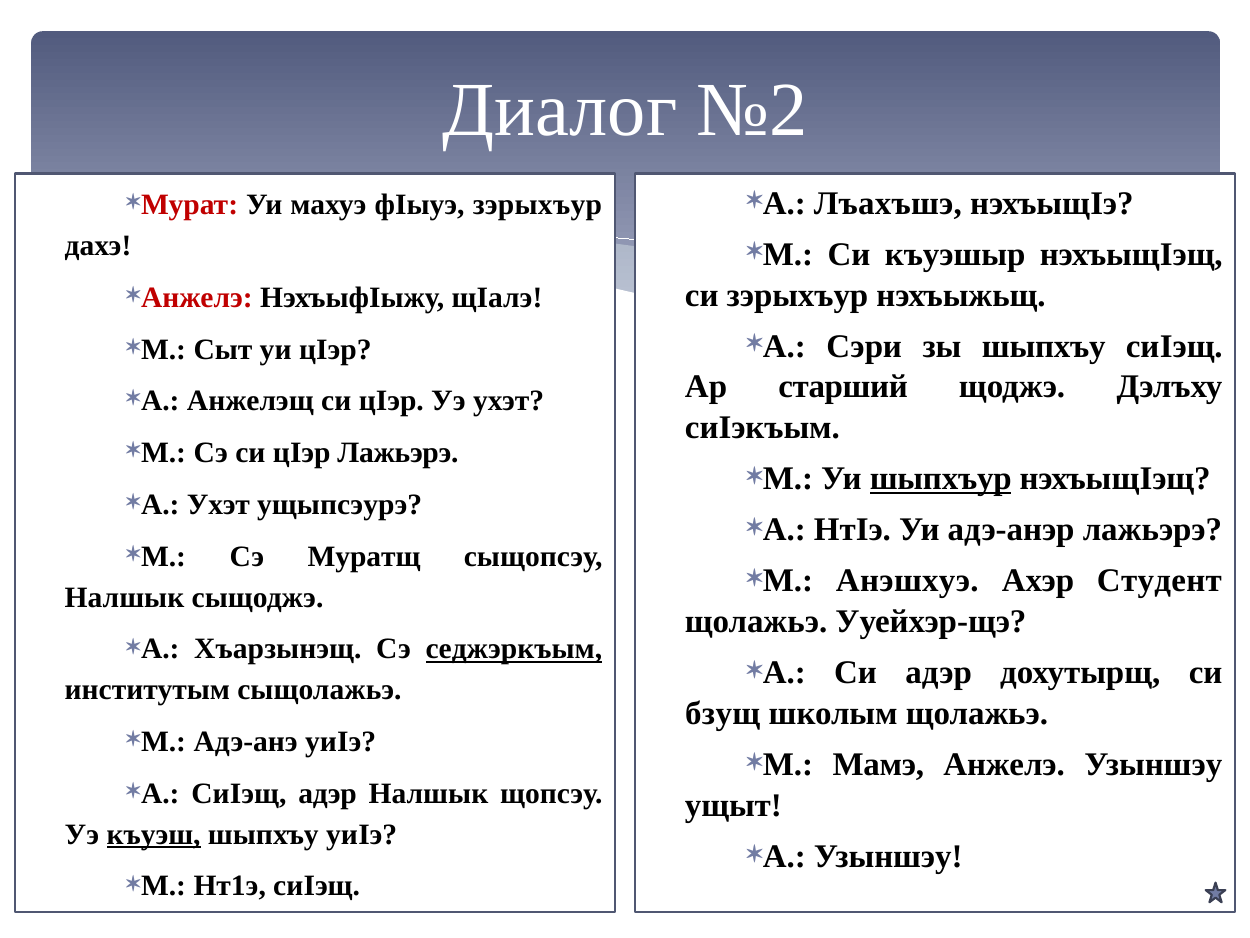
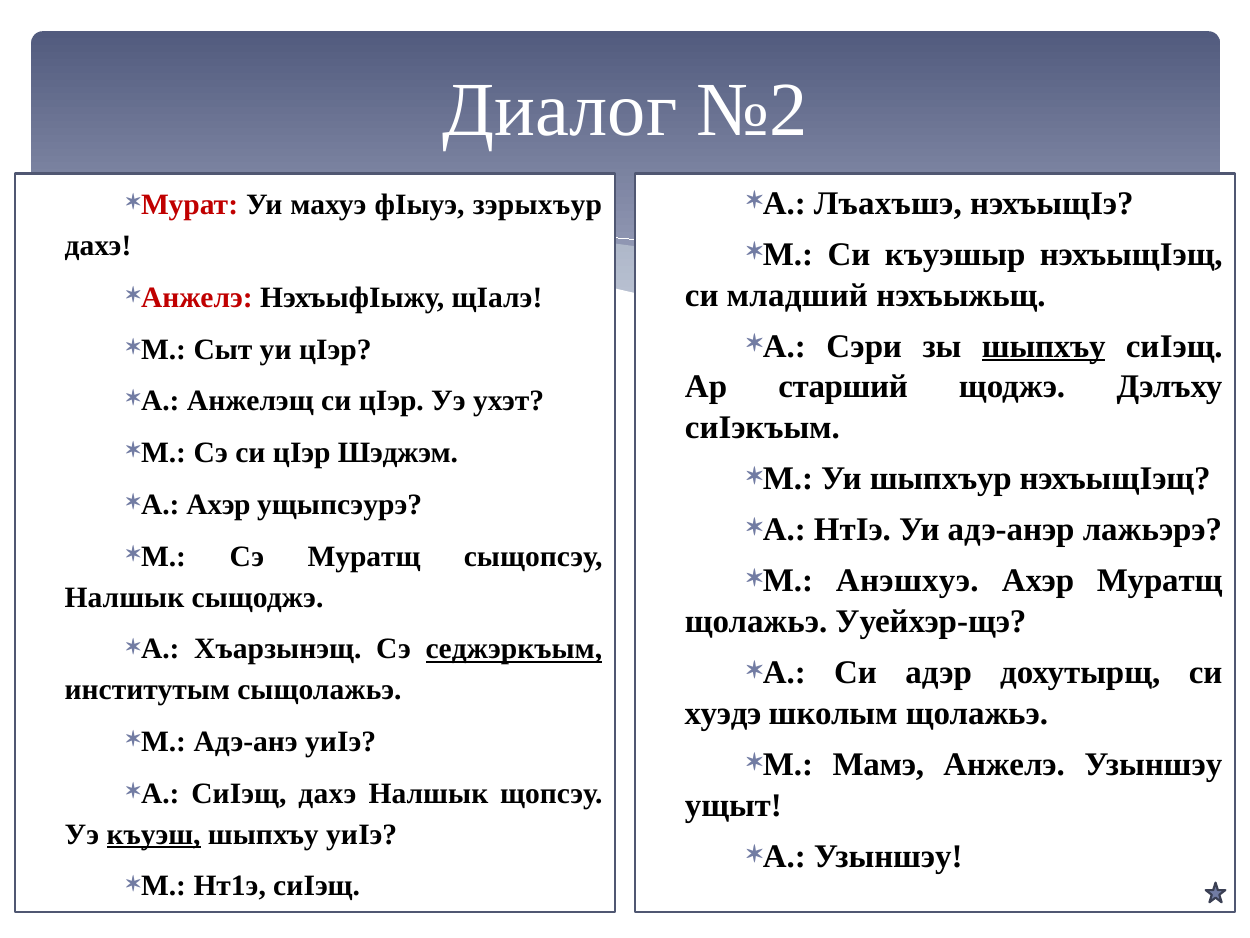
си зэрыхъур: зэрыхъур -> младший (797, 295)
шыпхъу underline: none -> present (1044, 346)
цIэр Лажьэрэ: Лажьэрэ -> Шэджэм (398, 453)
шыпхъур underline: present -> none (941, 479)
Ухэт: Ухэт -> Ахэр (218, 505)
Ахэр Студент: Студент -> Муратщ (1160, 581)
бзущ: бзущ -> хуэдэ (723, 713)
СиIэщ адэр: адэр -> дахэ (327, 793)
